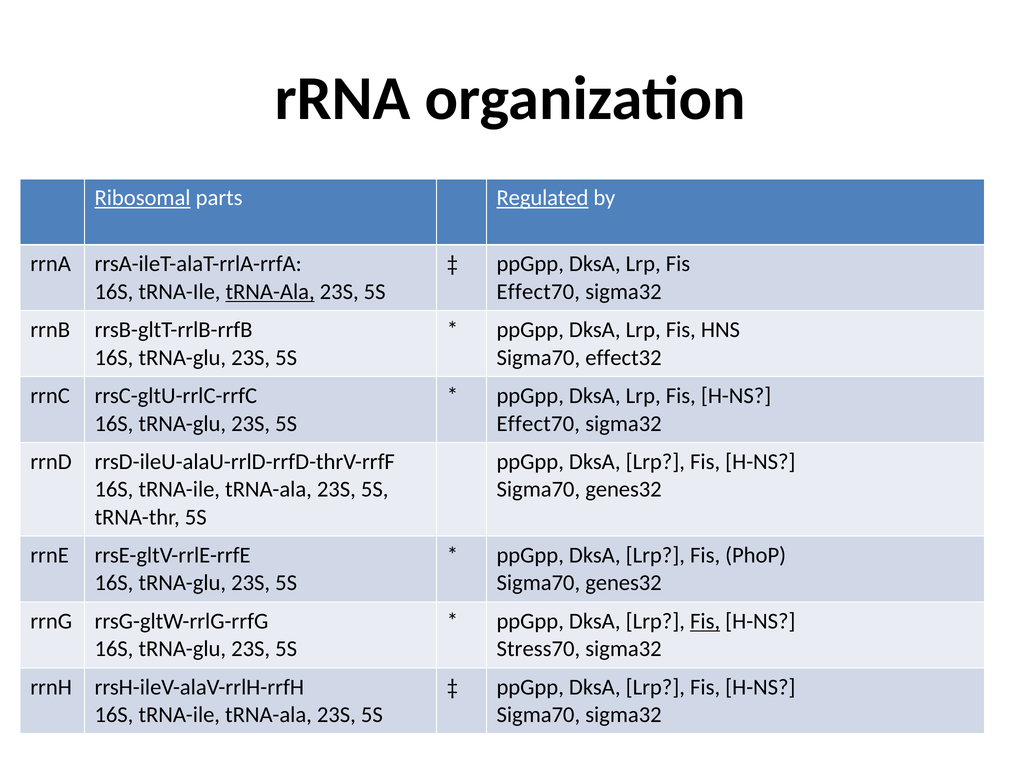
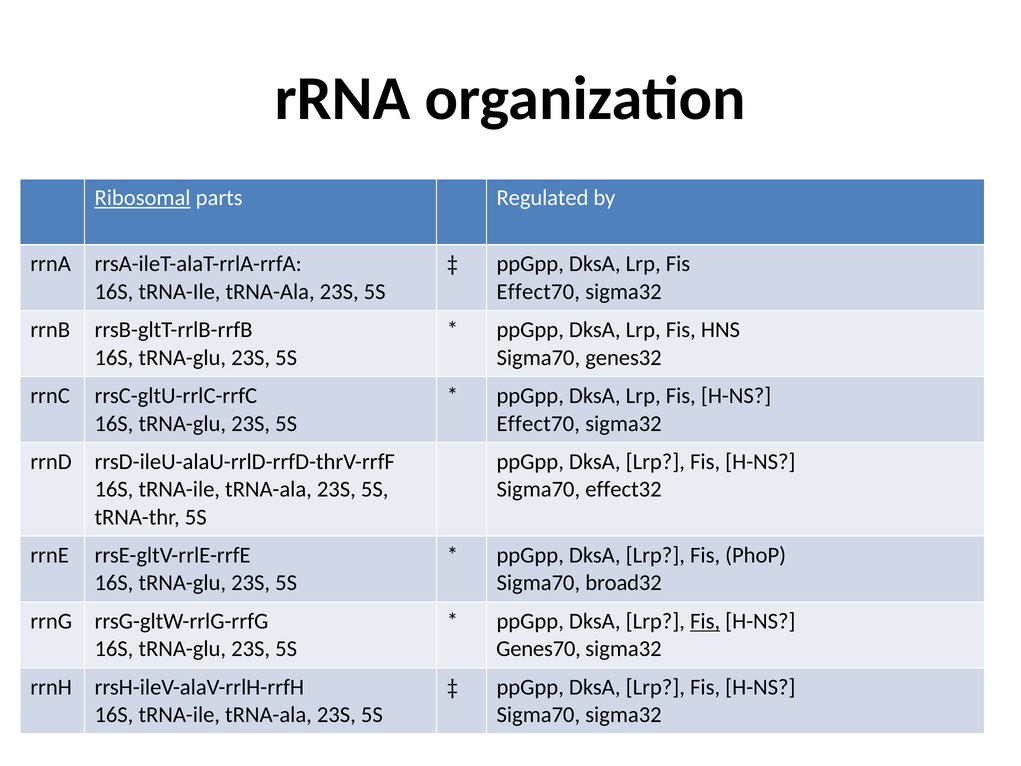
Regulated underline: present -> none (543, 198)
tRNA-Ala underline: present -> none (270, 292)
effect32: effect32 -> genes32 (623, 358)
genes32: genes32 -> effect32 (623, 489)
genes32: genes32 -> broad32 (624, 583)
Stress70: Stress70 -> Genes70 (538, 649)
